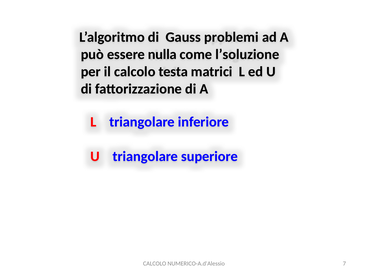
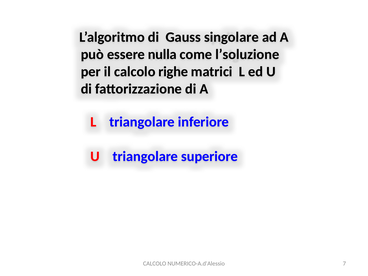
problemi: problemi -> singolare (231, 37)
testa: testa -> righe (173, 72)
